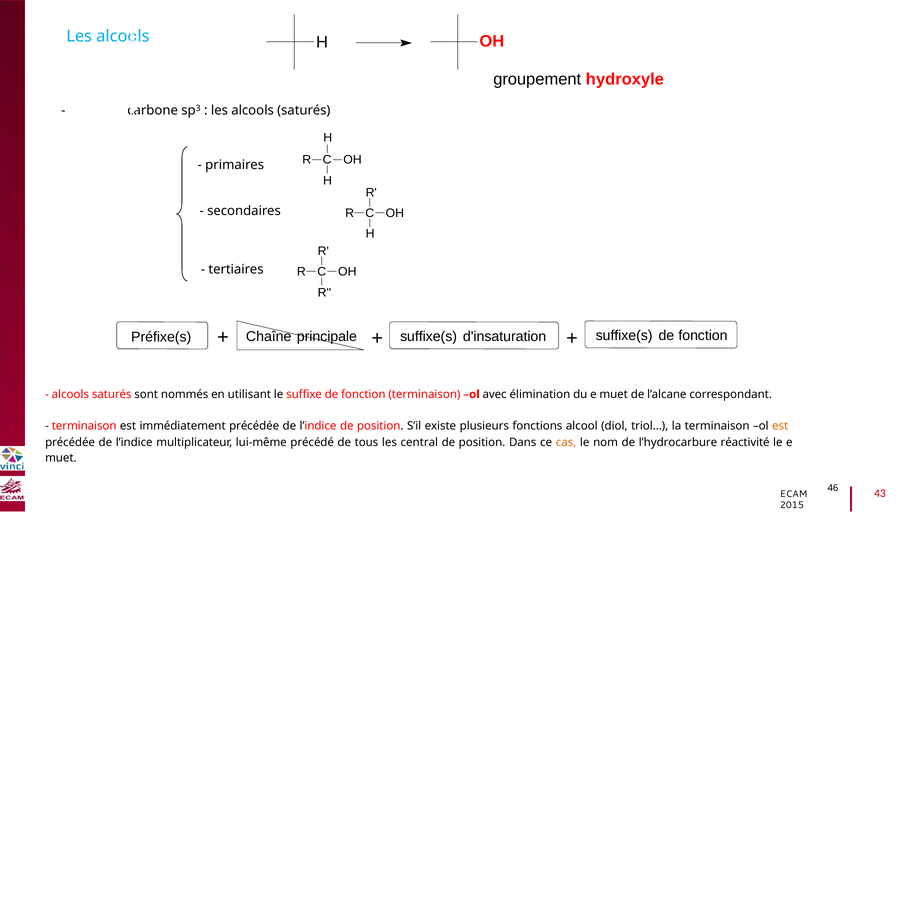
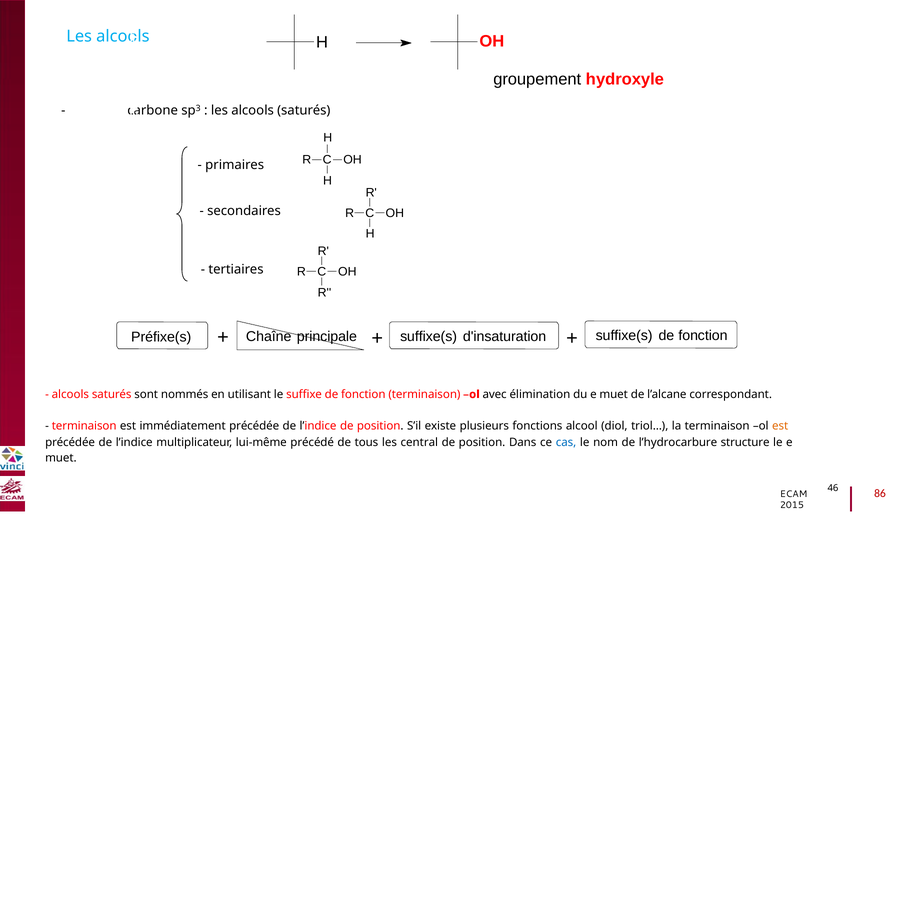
cas colour: orange -> blue (566, 442)
réactivité: réactivité -> structure (745, 442)
43: 43 -> 86 (880, 493)
